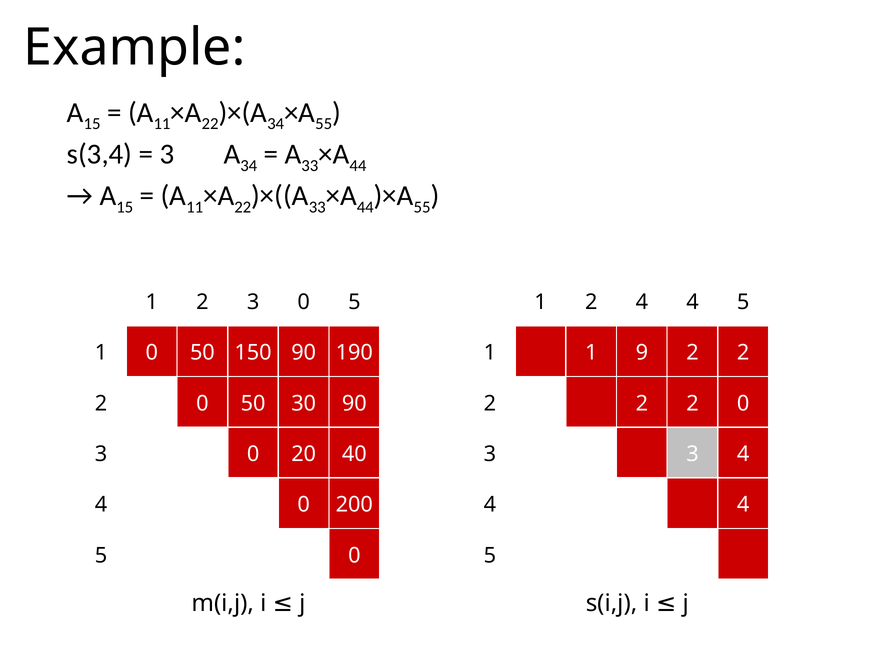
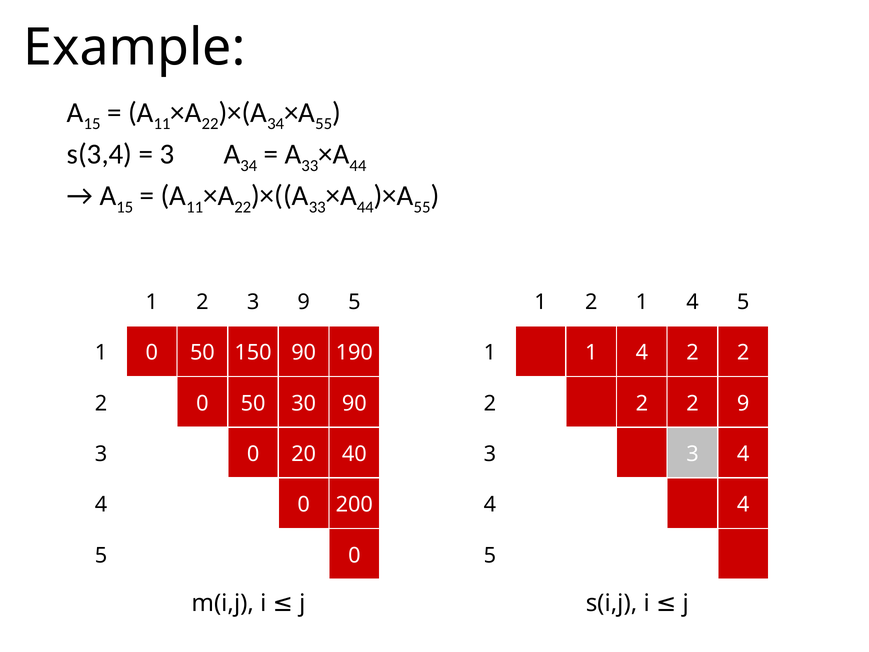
3 0: 0 -> 9 (304, 302)
2 4: 4 -> 1 (642, 302)
9: 9 -> 4 (642, 353)
2 0: 0 -> 9 (743, 403)
